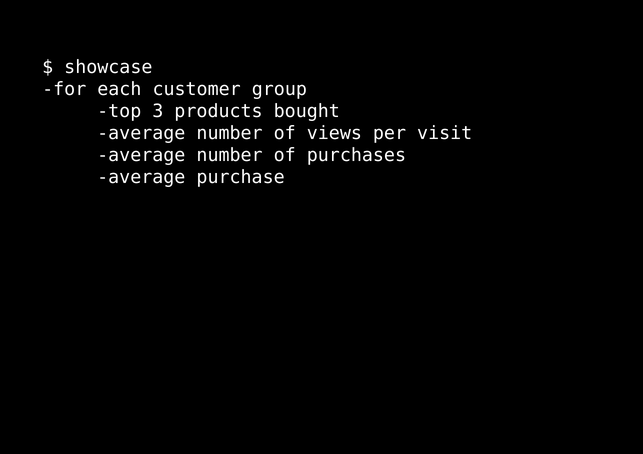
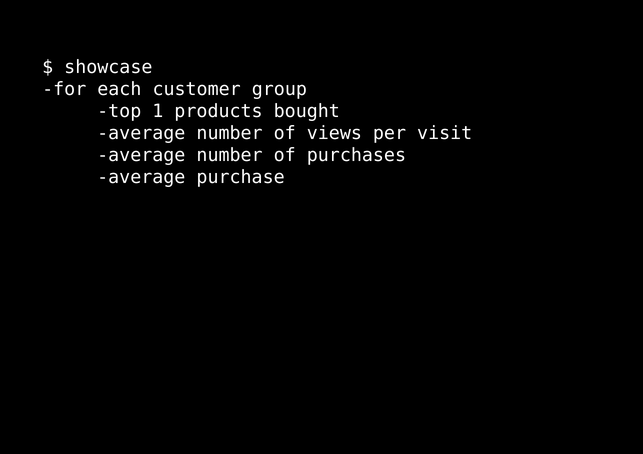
3: 3 -> 1 (158, 111)
